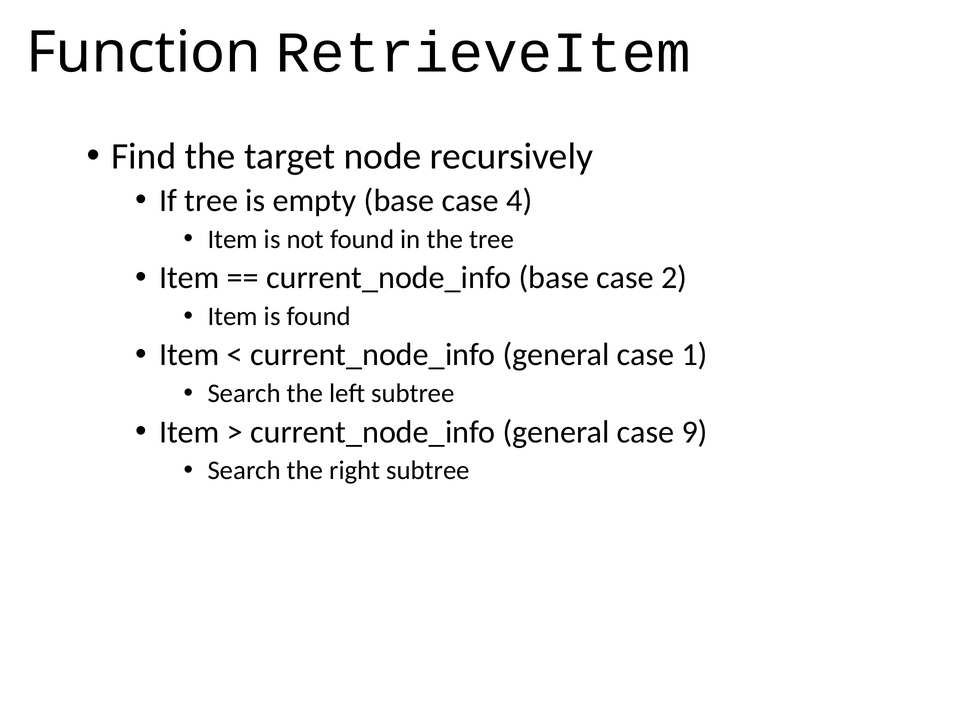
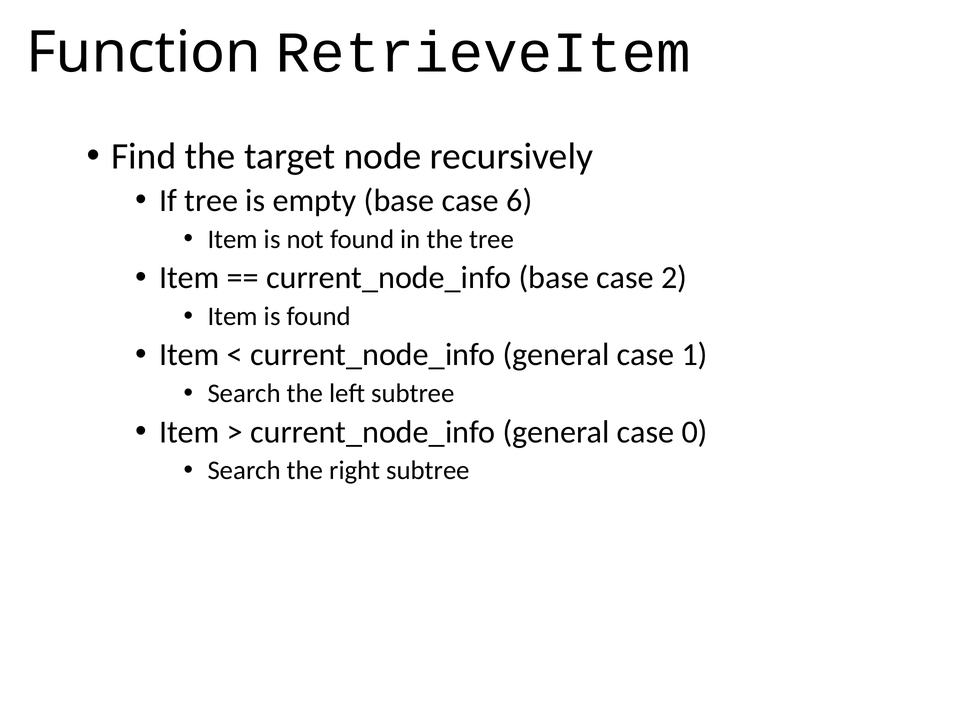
4: 4 -> 6 (519, 201)
9: 9 -> 0 (695, 432)
